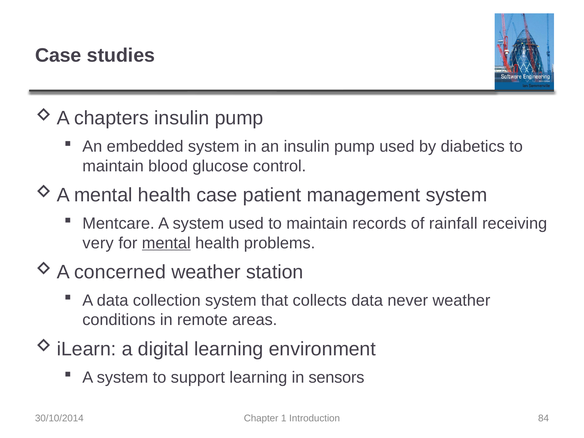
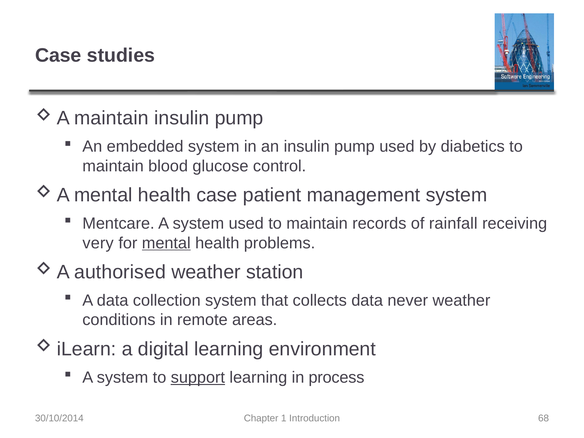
chapters: chapters -> maintain (111, 118)
concerned: concerned -> authorised (120, 272)
support underline: none -> present (198, 377)
sensors: sensors -> process (336, 377)
84: 84 -> 68 (544, 418)
